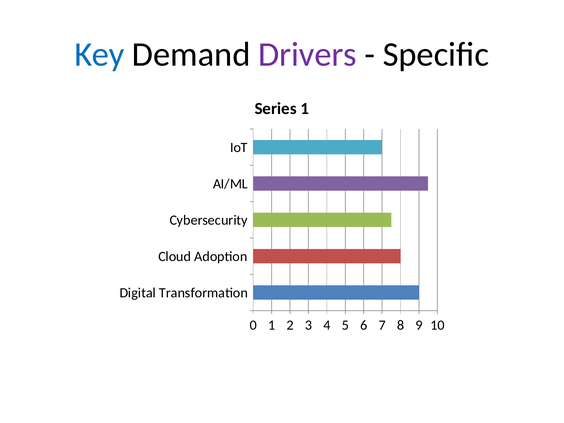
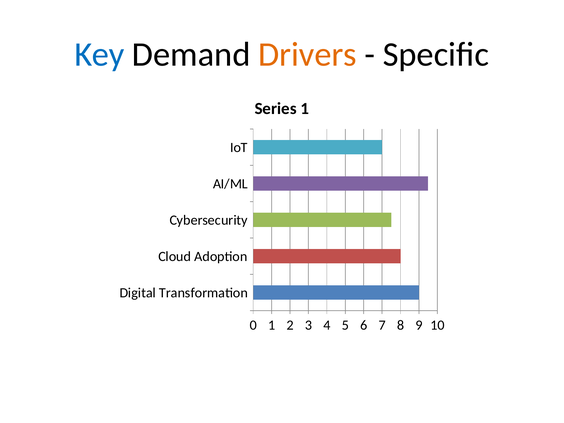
Drivers colour: purple -> orange (307, 55)
